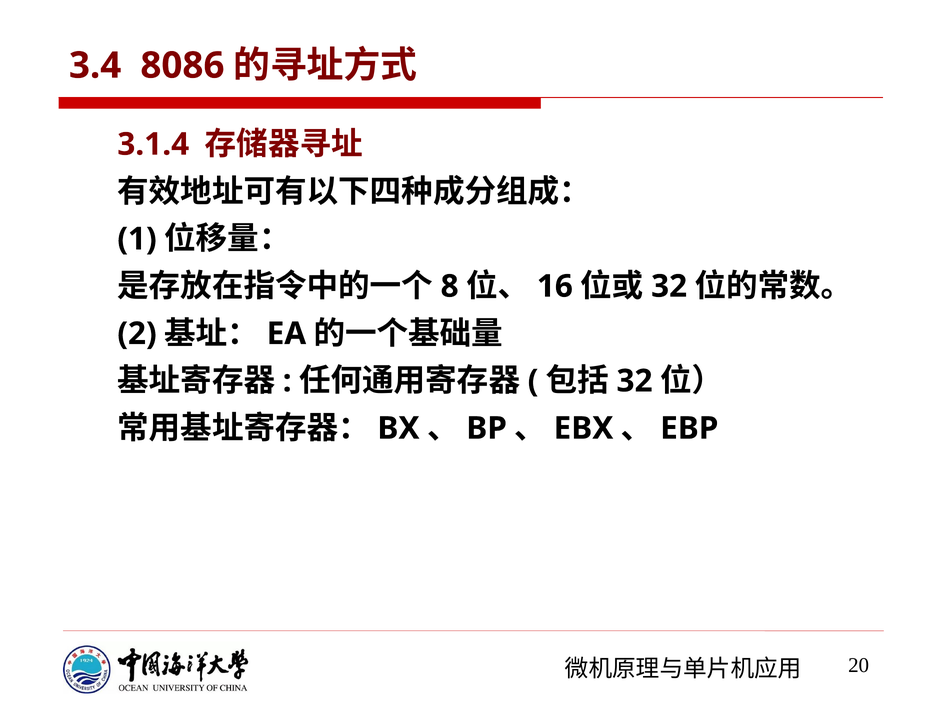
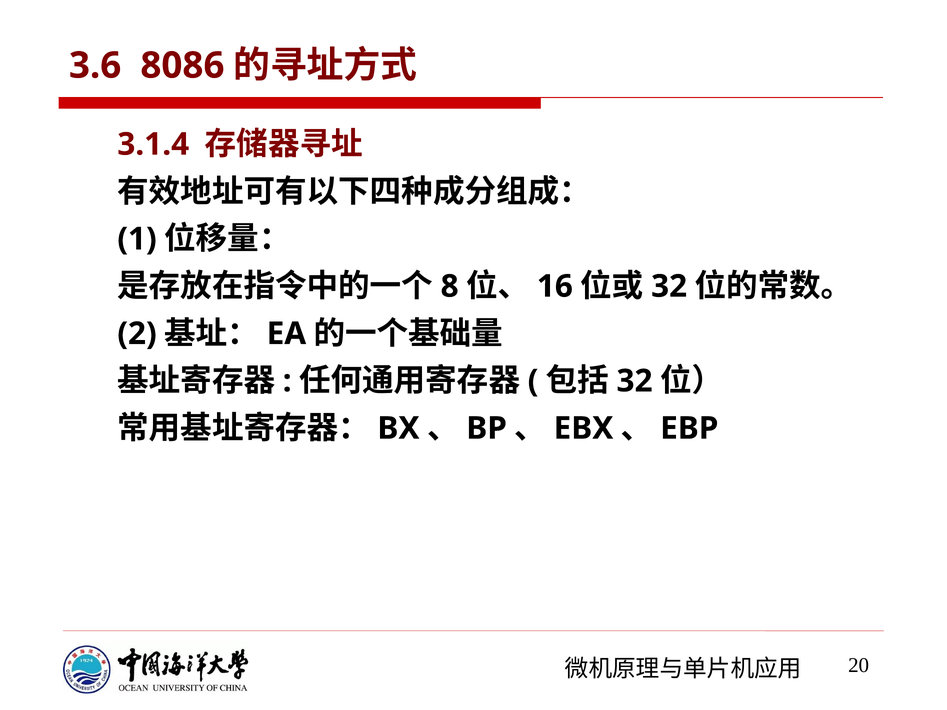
3.4: 3.4 -> 3.6 (95, 66)
